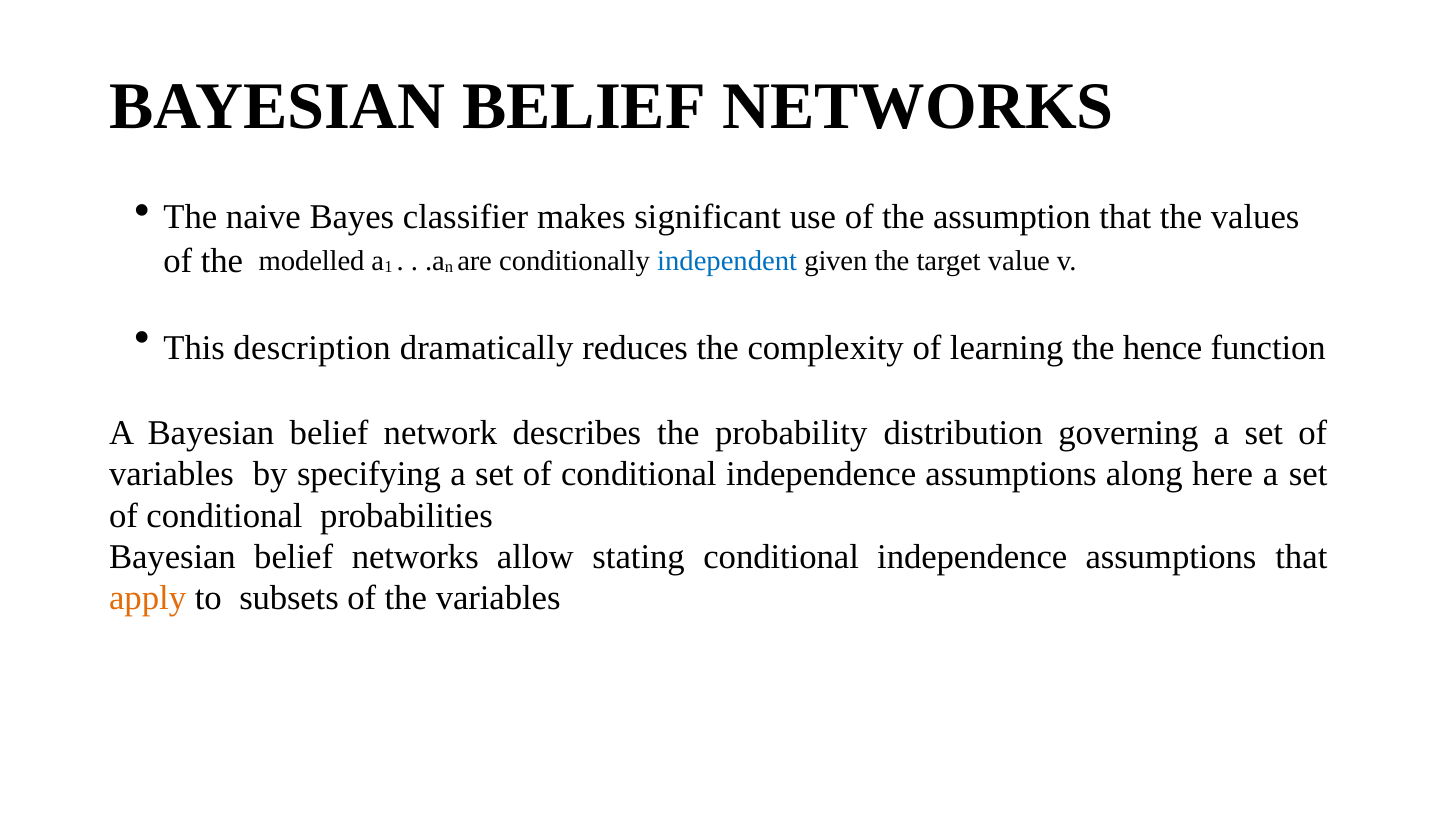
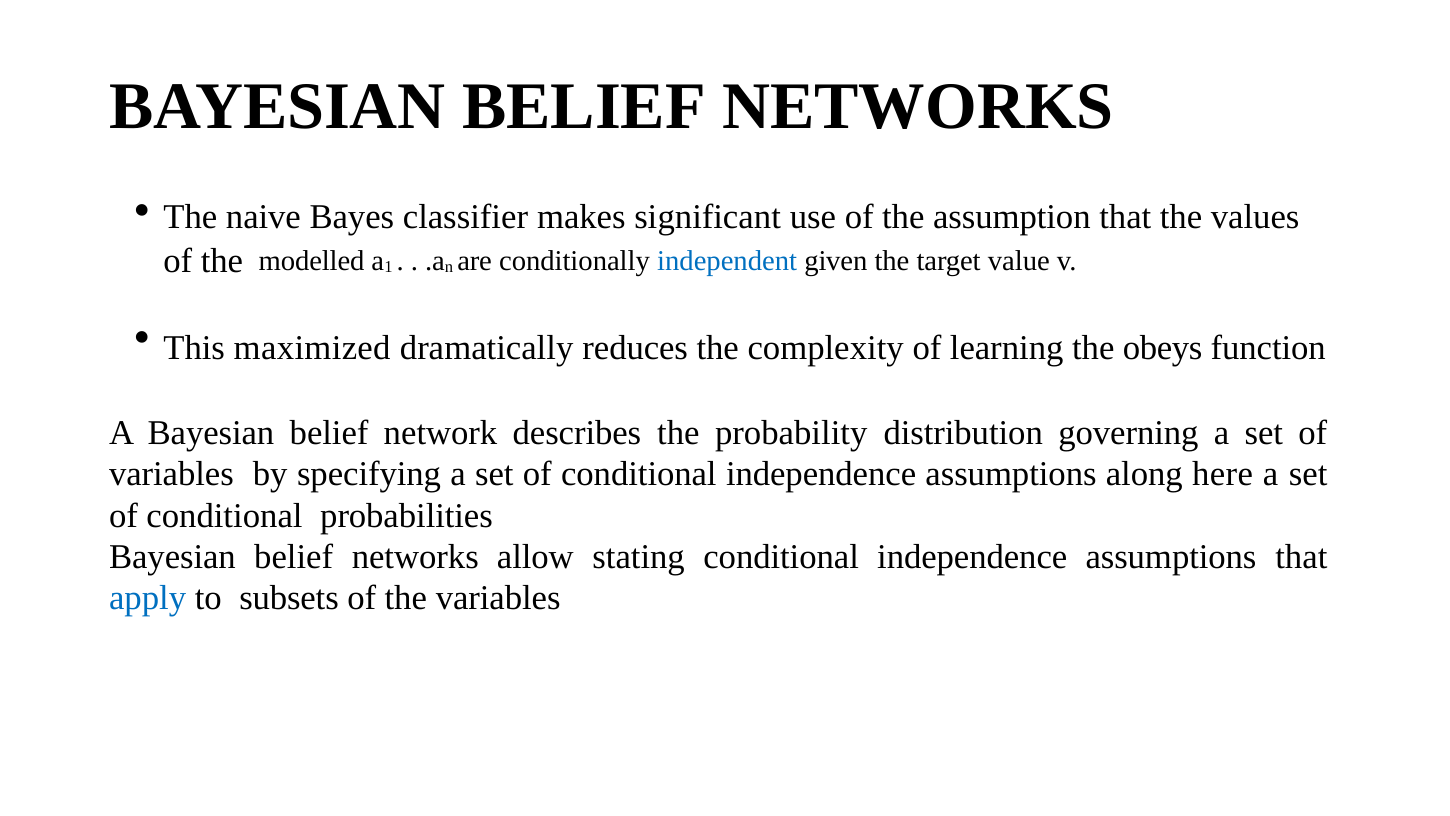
description: description -> maximized (312, 348)
hence: hence -> obeys (1163, 348)
apply colour: orange -> blue (148, 598)
